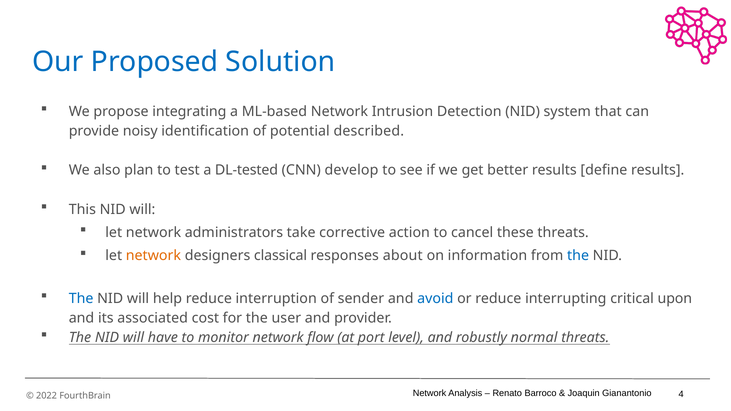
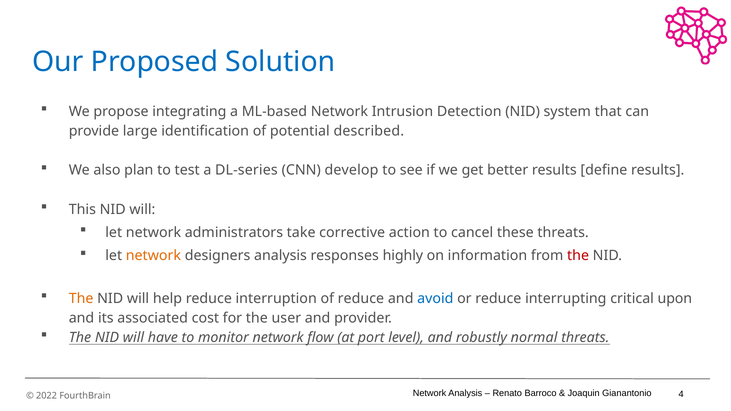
noisy: noisy -> large (140, 131)
DL-tested: DL-tested -> DL-series (246, 170)
designers classical: classical -> analysis (280, 256)
about: about -> highly (403, 256)
the colour: blue -> red (578, 256)
The colour: blue -> orange (81, 299)
of sender: sender -> reduce (361, 299)
